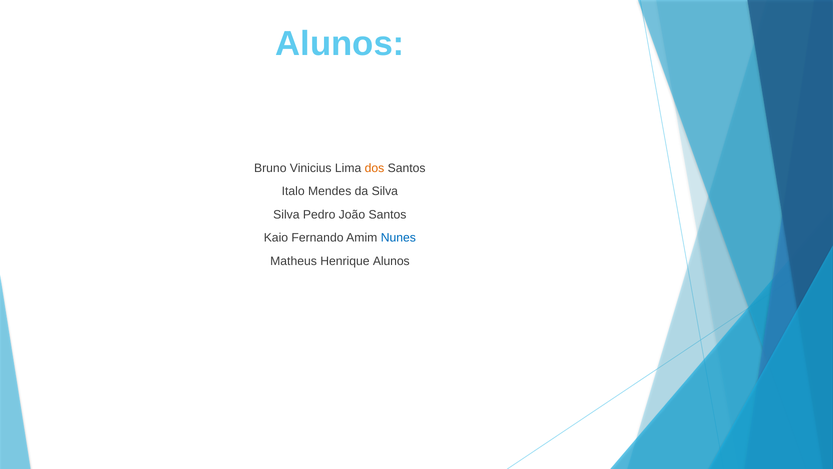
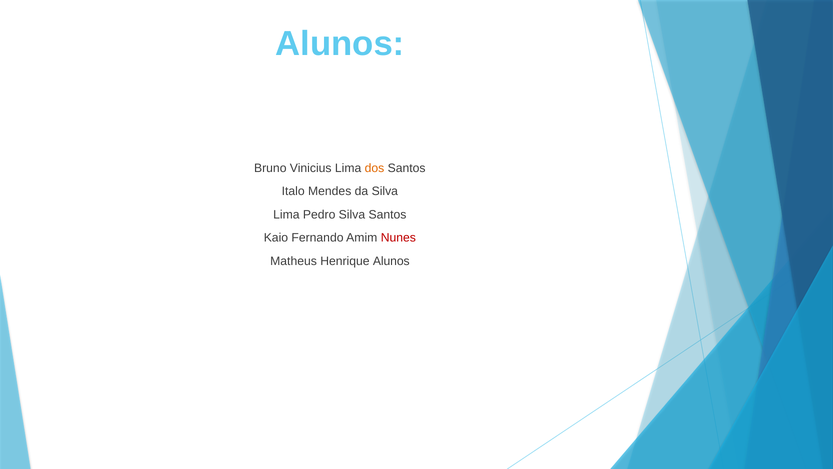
Silva: Silva -> Lima (286, 214)
Pedro João: João -> Silva (352, 214)
Nunes colour: blue -> red (398, 238)
